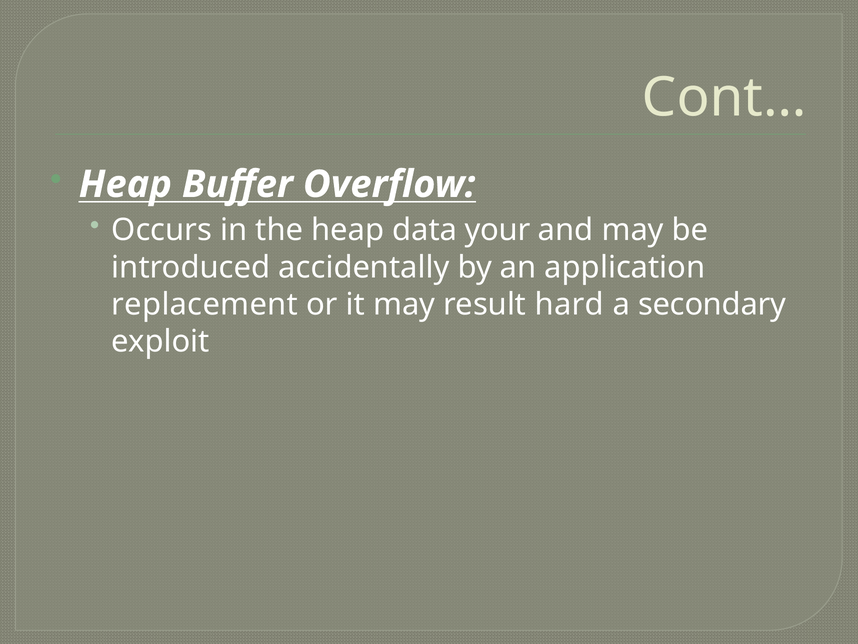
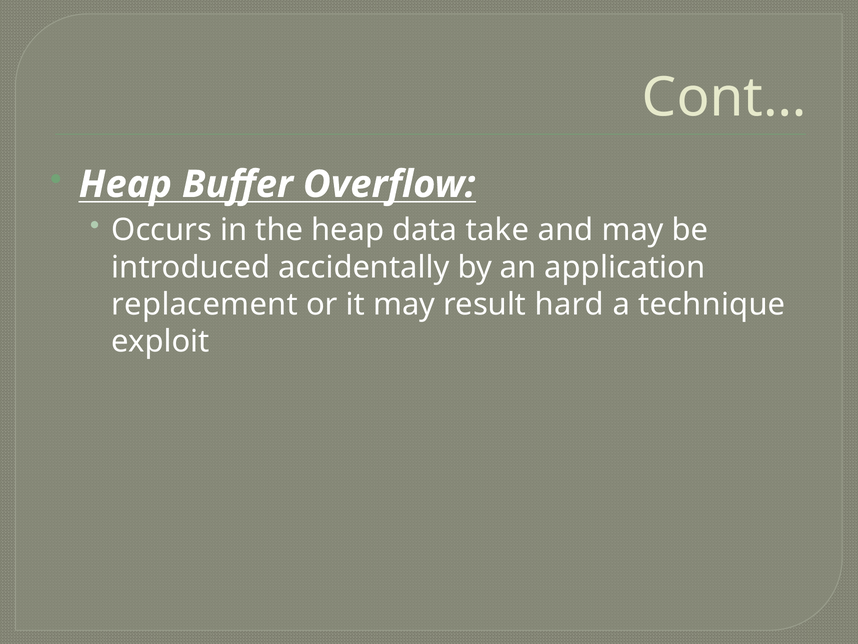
your: your -> take (497, 230)
secondary: secondary -> technique (712, 304)
